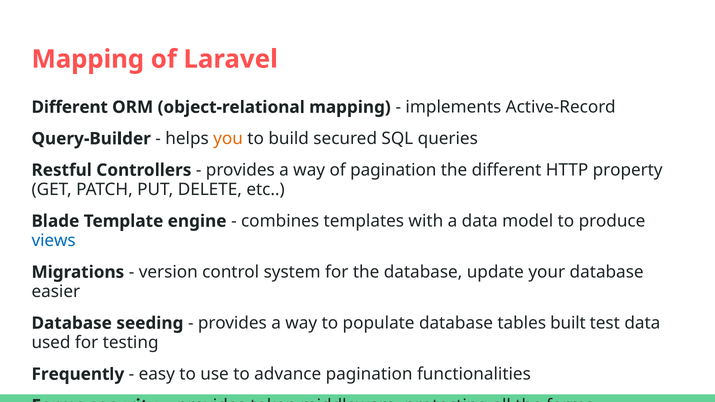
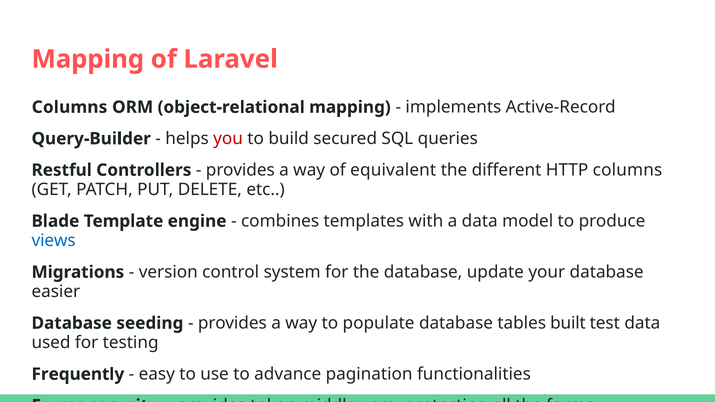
Different: Different -> Columns (70, 107)
you colour: orange -> red (228, 139)
of pagination: pagination -> equivalent (393, 170)
HTTP property: property -> columns (628, 170)
